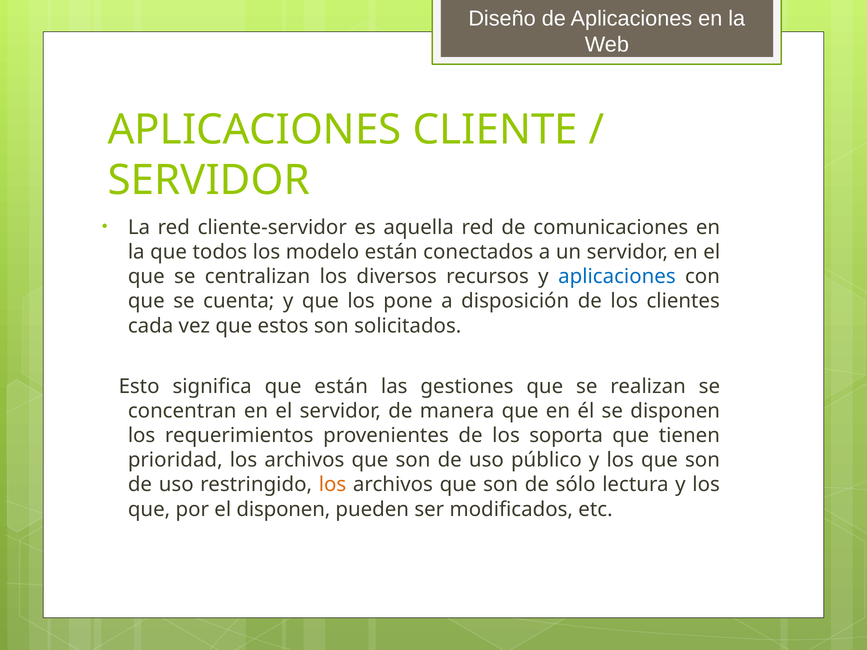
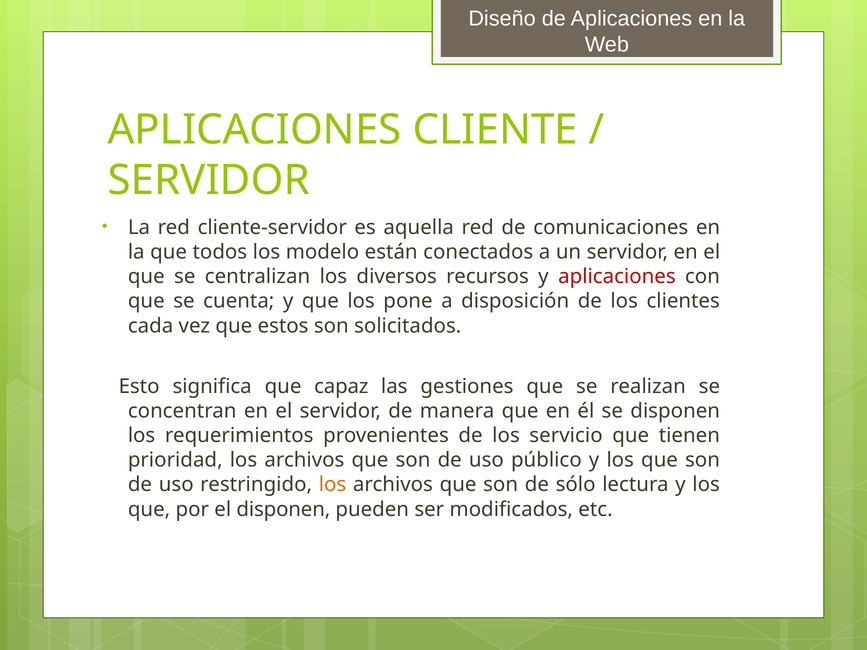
aplicaciones colour: blue -> red (617, 277)
que están: están -> capaz (341, 387)
soporta: soporta -> servicio (566, 436)
